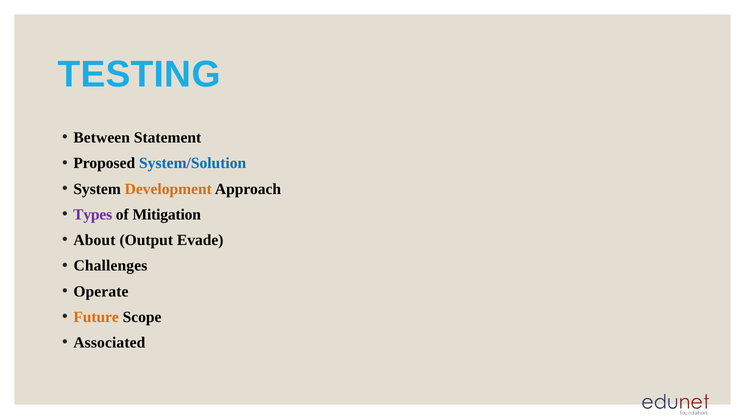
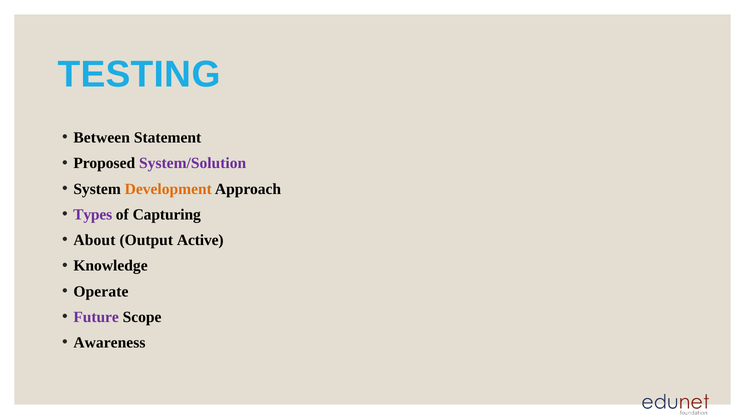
System/Solution colour: blue -> purple (193, 163)
Mitigation: Mitigation -> Capturing (167, 215)
Evade: Evade -> Active (200, 240)
Challenges: Challenges -> Knowledge (111, 266)
Future colour: orange -> purple (96, 317)
Associated: Associated -> Awareness (109, 343)
